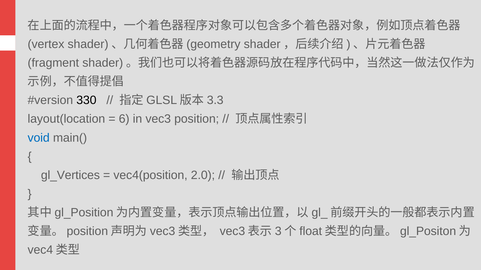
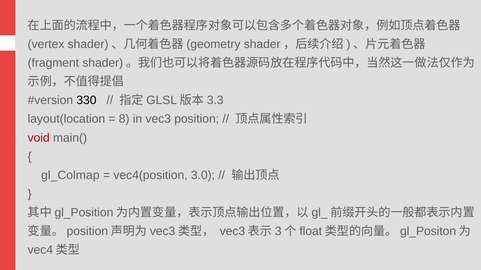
6: 6 -> 8 (124, 119)
void colour: blue -> red (39, 138)
gl_Vertices: gl_Vertices -> gl_Colmap (70, 175)
2.0: 2.0 -> 3.0 (203, 175)
